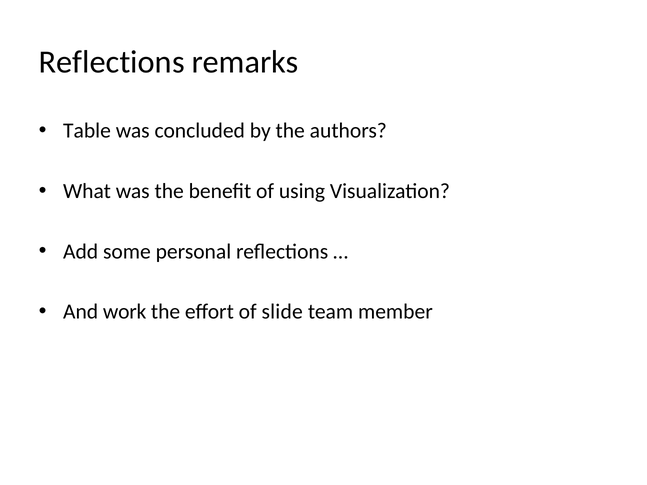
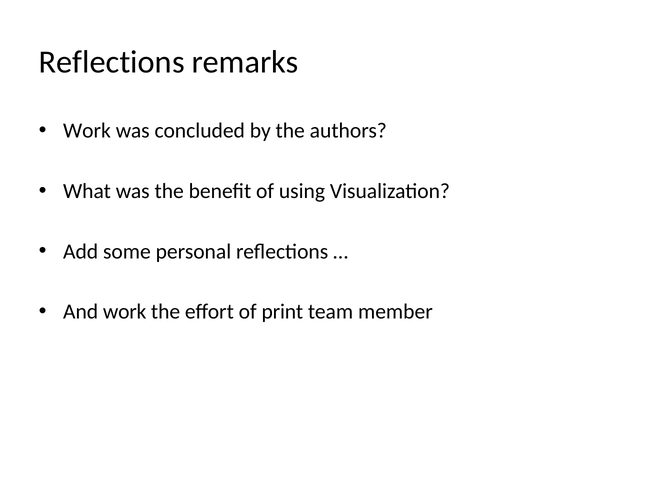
Table: Table -> Work (87, 131)
slide: slide -> print (282, 312)
